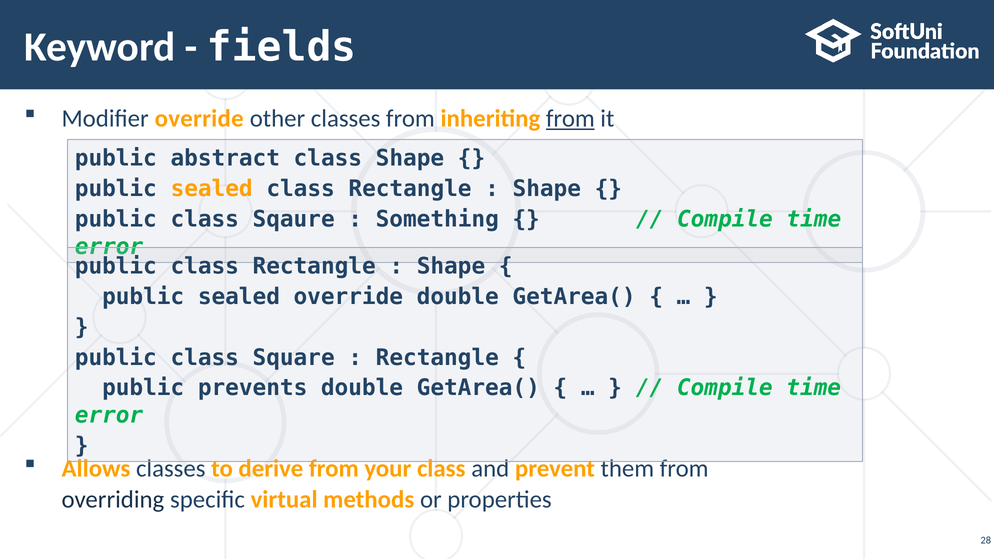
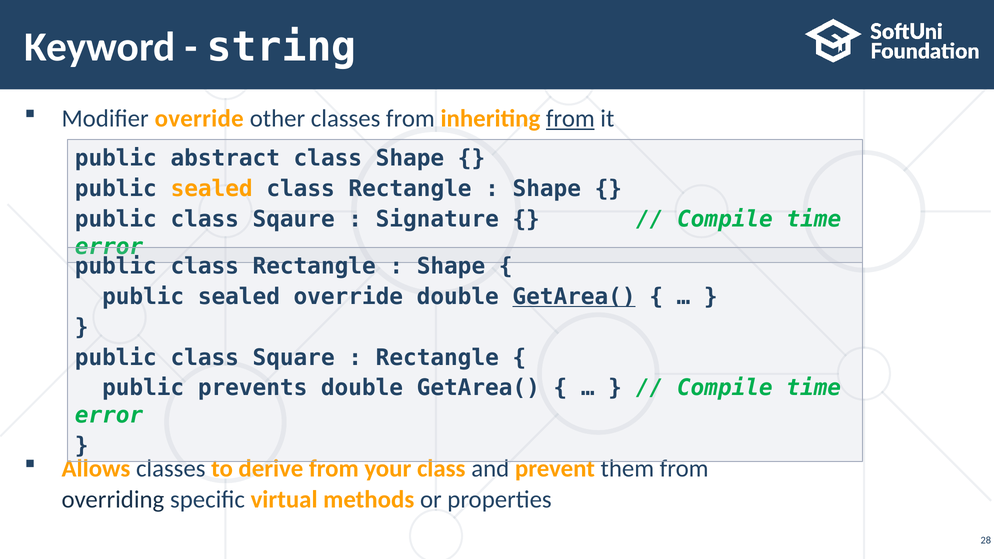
fields: fields -> string (282, 47)
Something: Something -> Signature (437, 219)
GetArea( underline: none -> present (574, 297)
